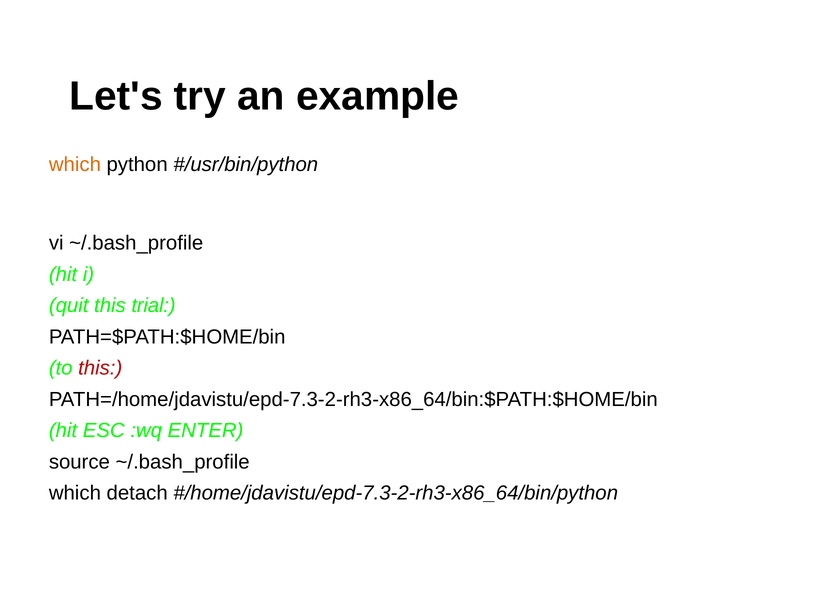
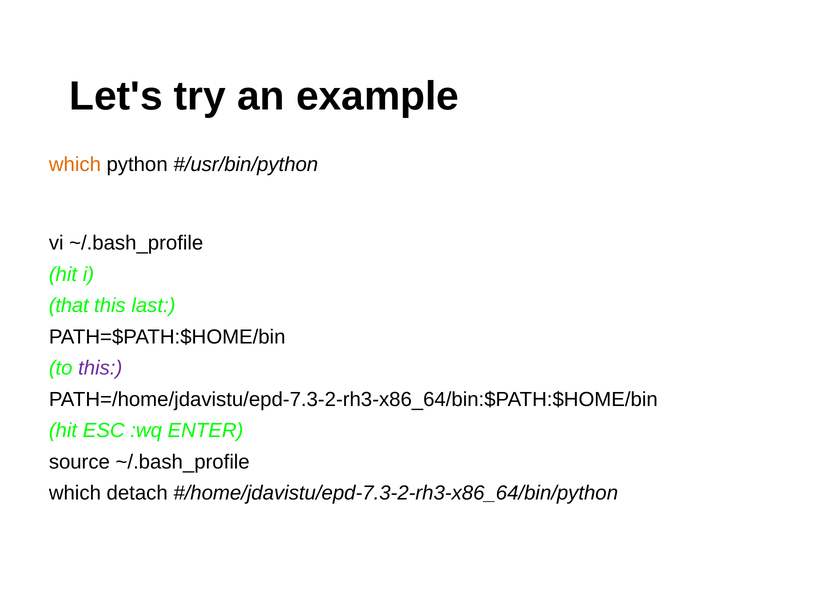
quit: quit -> that (69, 306)
trial: trial -> last (153, 306)
this colour: red -> purple (100, 368)
